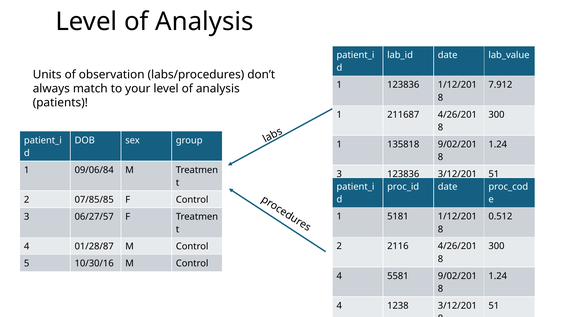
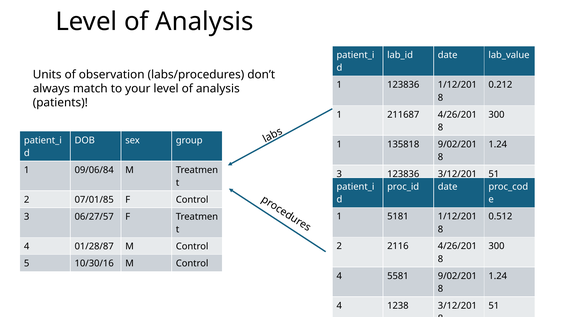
7.912: 7.912 -> 0.212 (500, 85)
07/85/85: 07/85/85 -> 07/01/85 (94, 200)
